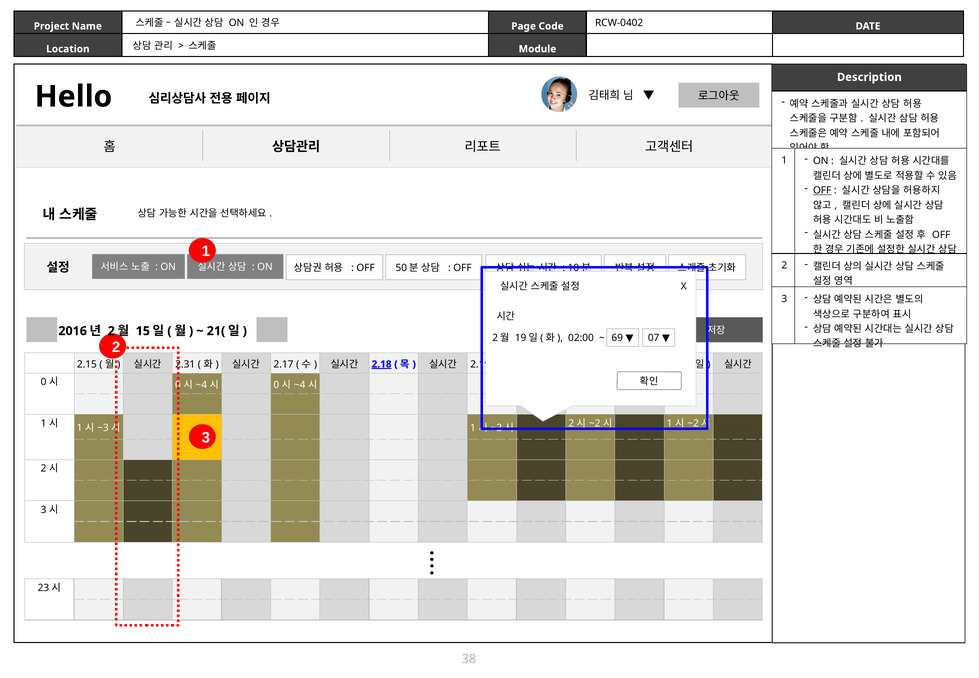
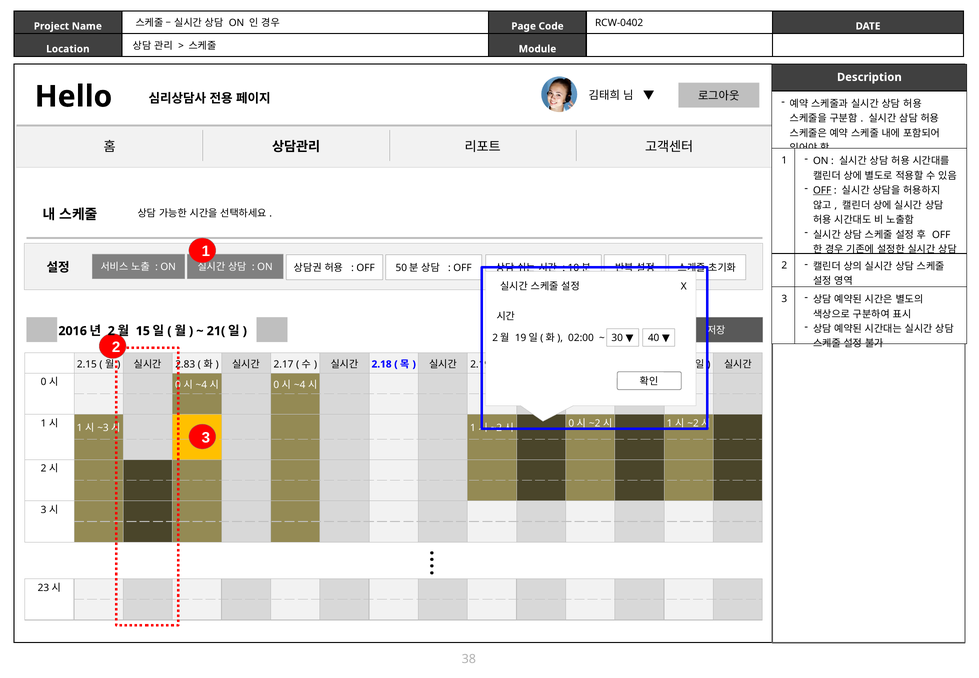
69: 69 -> 30 (617, 338)
07: 07 -> 40 (654, 338)
2.31: 2.31 -> 2.83 (185, 364)
2.18 underline: present -> none (382, 364)
2: 2 -> 0 (571, 423)
